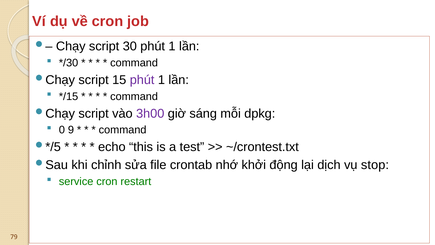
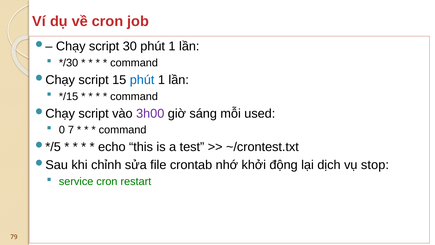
phút colour: purple -> blue (142, 80)
dpkg: dpkg -> used (260, 113)
9: 9 -> 7 (71, 130)
